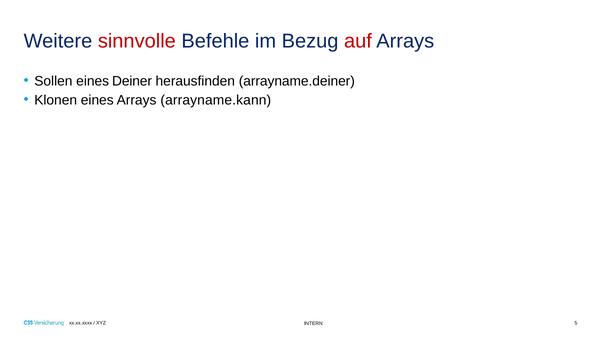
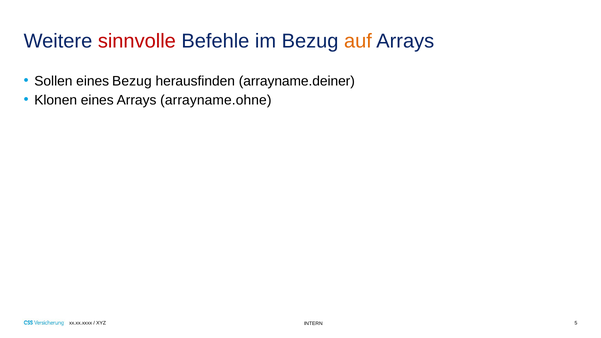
auf colour: red -> orange (358, 41)
eines Deiner: Deiner -> Bezug (132, 81)
arrayname.kann: arrayname.kann -> arrayname.ohne (216, 100)
